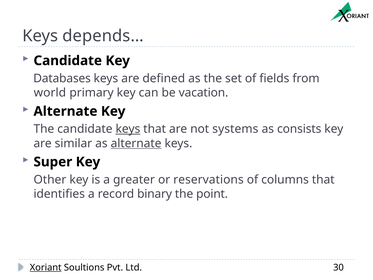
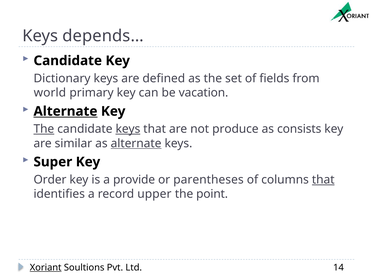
Databases: Databases -> Dictionary (62, 78)
Alternate underline: none -> present (65, 111)
The underline: none -> present (44, 129)
systems: systems -> produce (235, 129)
Other: Other -> Order (50, 179)
greater: greater -> provide (134, 179)
reservations: reservations -> parentheses (208, 179)
that underline: none -> present (323, 179)
binary: binary -> upper (154, 194)
30: 30 -> 14 (338, 267)
